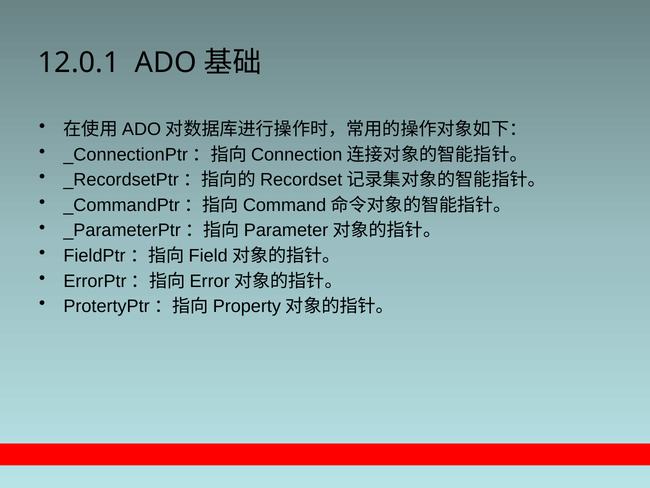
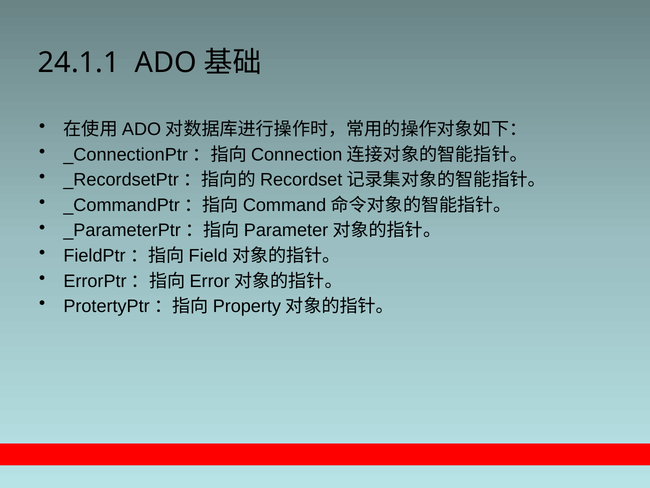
12.0.1: 12.0.1 -> 24.1.1 (79, 63)
